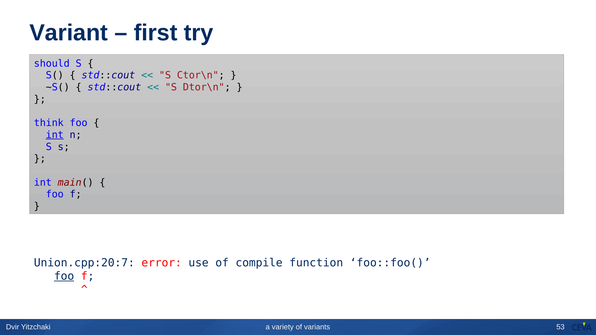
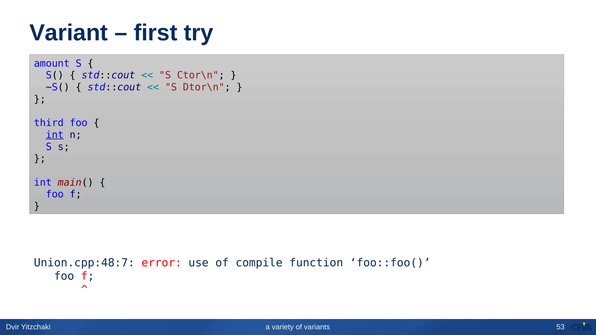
should: should -> amount (52, 63)
think: think -> third (49, 123)
Union.cpp:20:7: Union.cpp:20:7 -> Union.cpp:48:7 (84, 263)
foo underline: present -> none (64, 276)
